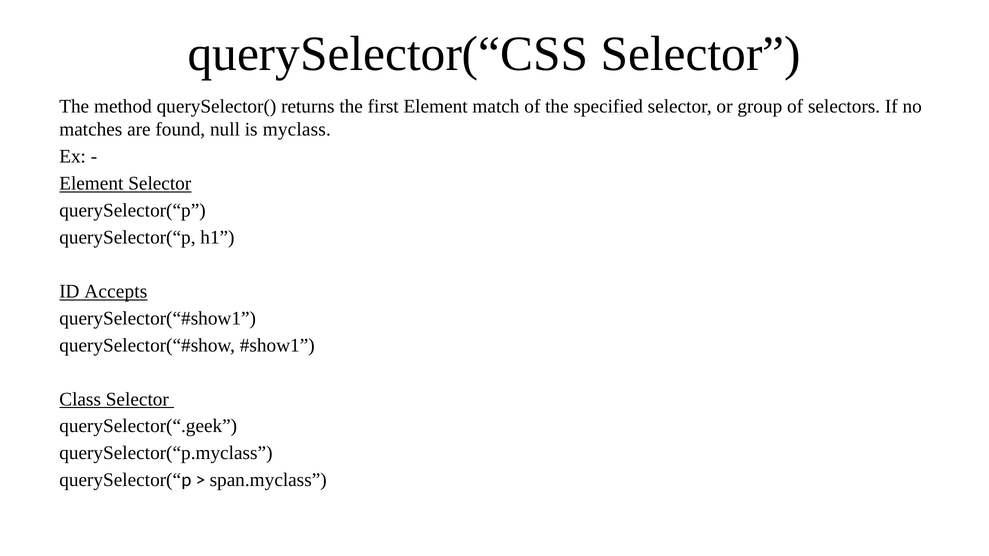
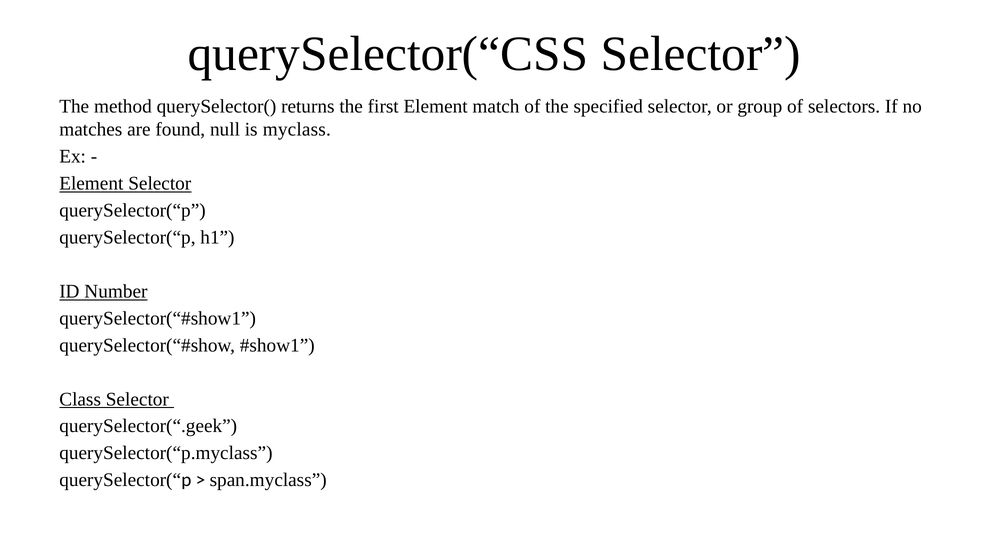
Accepts: Accepts -> Number (116, 291)
